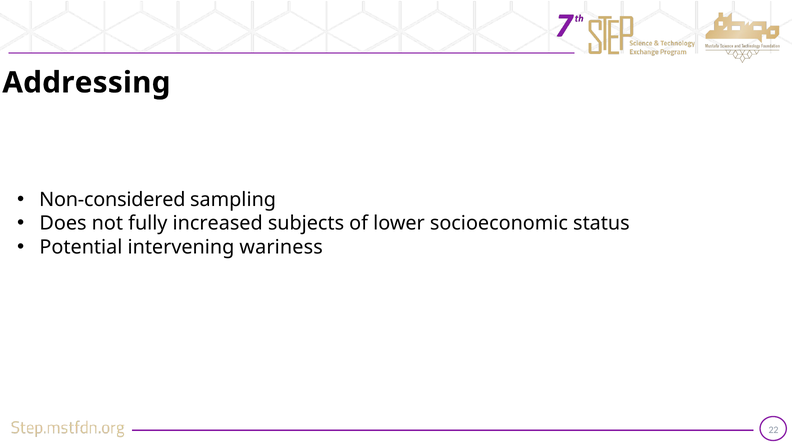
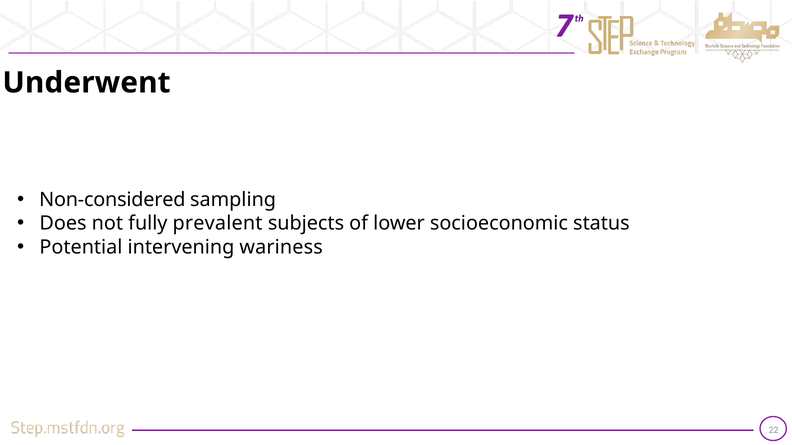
Addressing: Addressing -> Underwent (86, 83)
increased: increased -> prevalent (218, 224)
